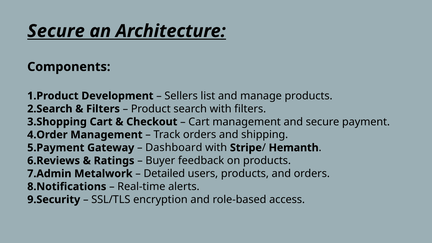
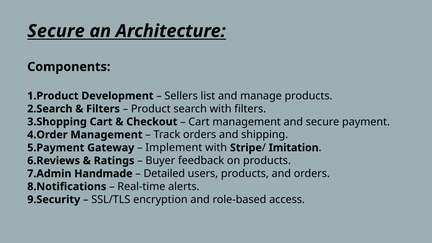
Dashboard: Dashboard -> Implement (174, 148)
Hemanth: Hemanth -> Imitation (294, 148)
Metalwork: Metalwork -> Handmade (103, 174)
